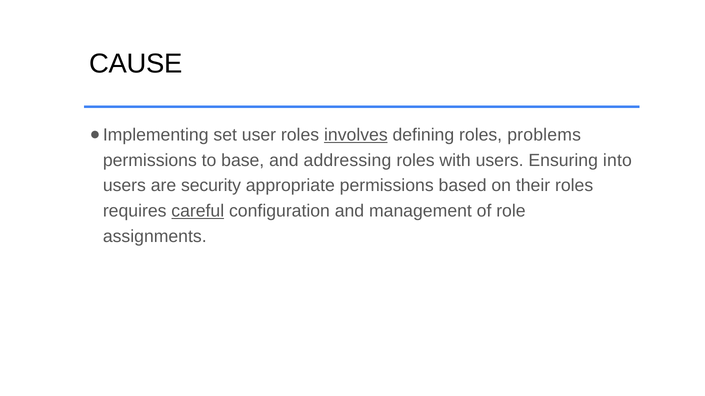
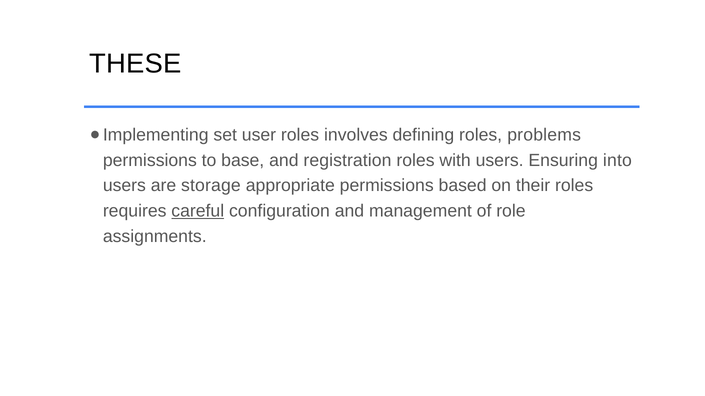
CAUSE: CAUSE -> THESE (135, 64)
involves underline: present -> none (356, 135)
addressing: addressing -> registration (347, 161)
security: security -> storage (211, 186)
